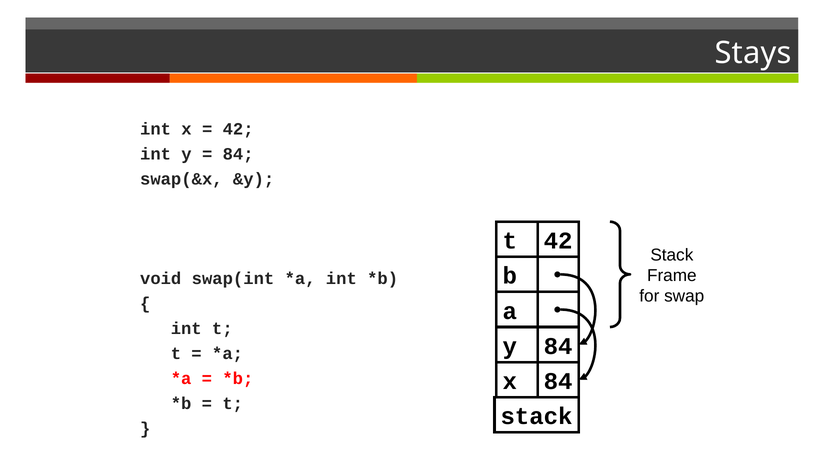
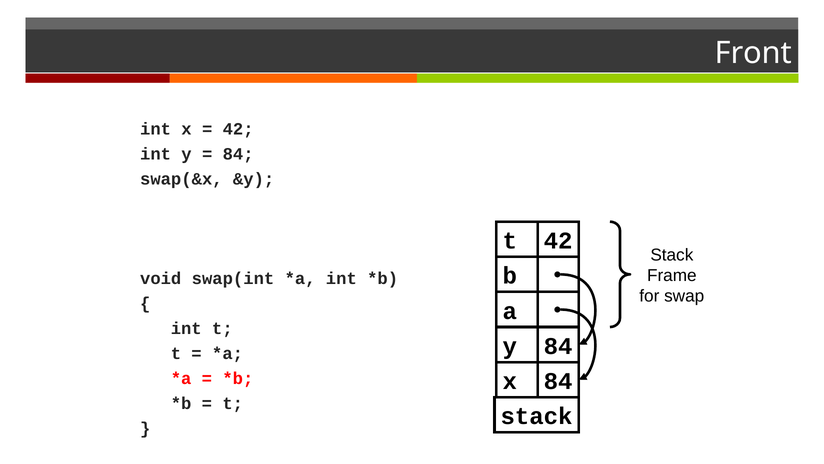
Stays: Stays -> Front (753, 53)
